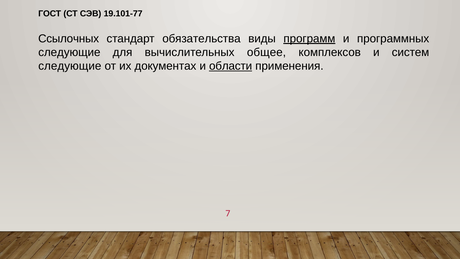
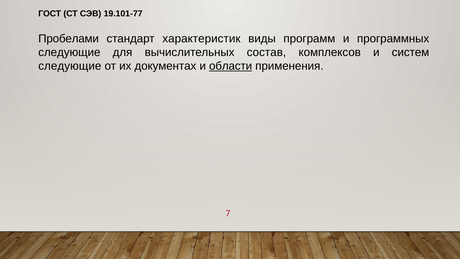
Ссылочных: Ссылочных -> Пробелами (69, 38)
обязательства: обязательства -> характеристик (201, 38)
программ underline: present -> none (309, 38)
общее: общее -> состав (266, 52)
